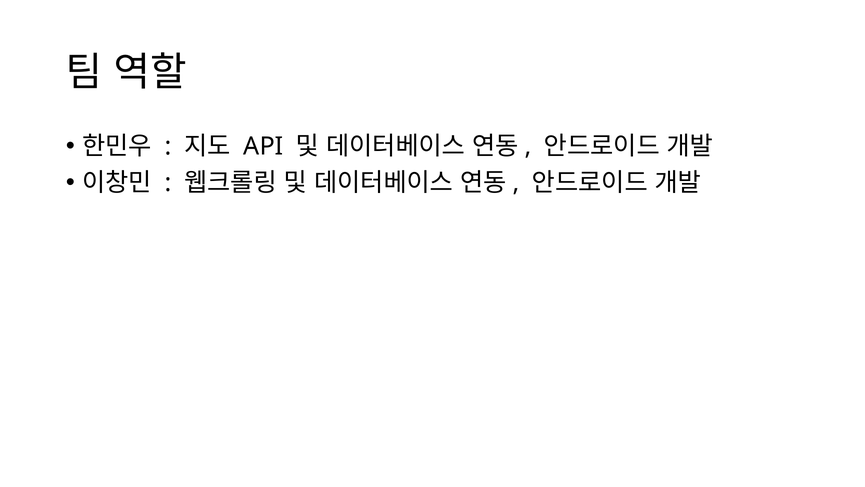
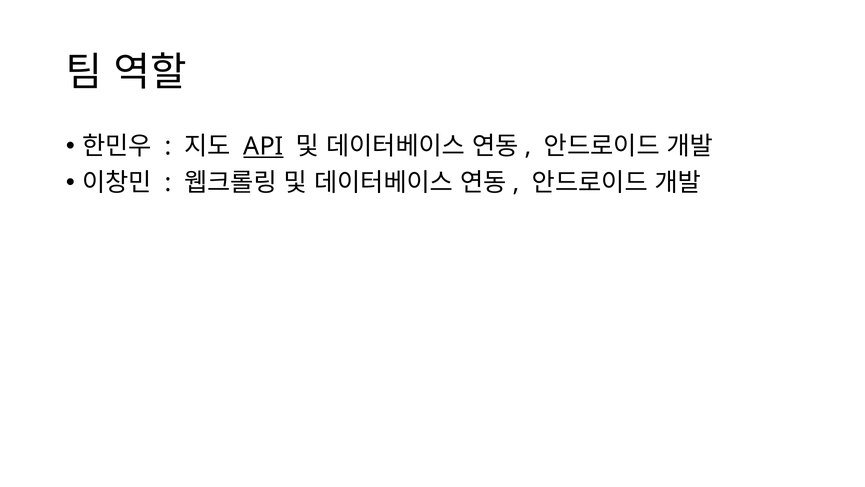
API underline: none -> present (263, 146)
